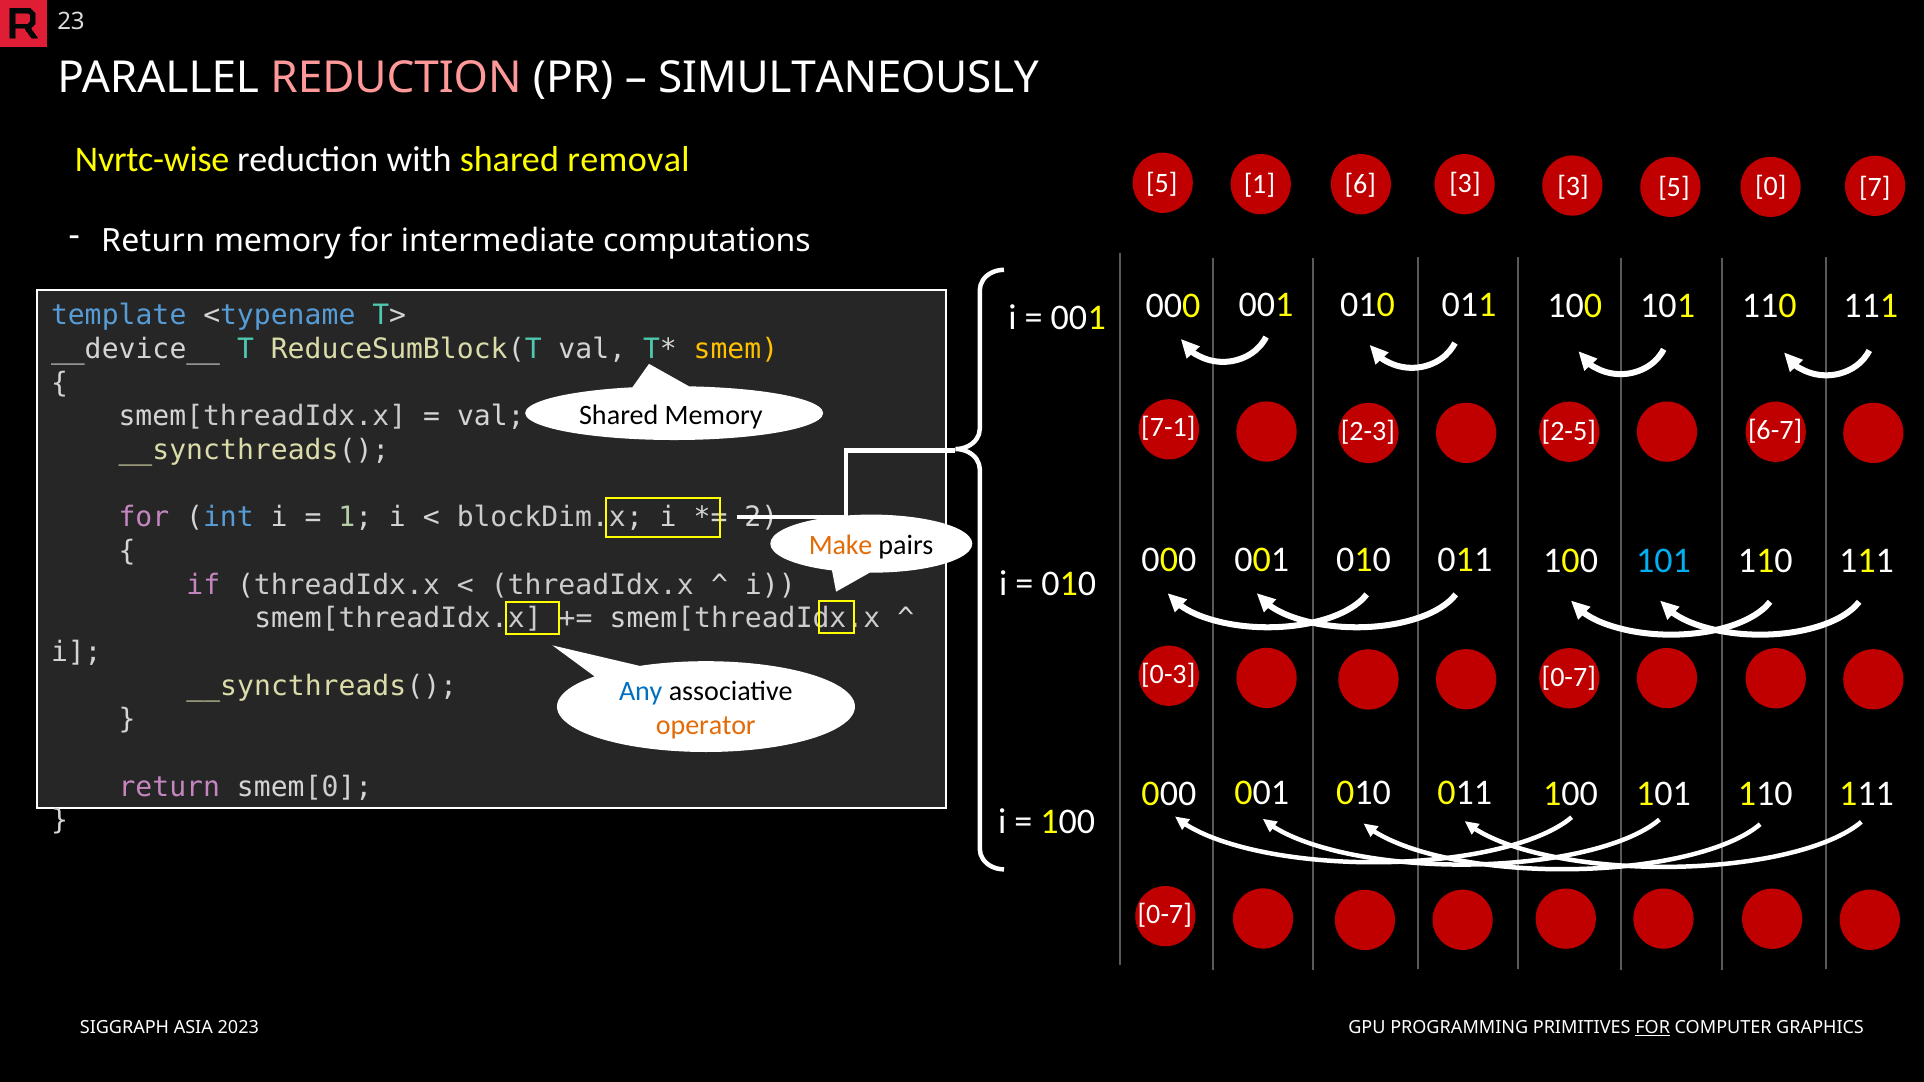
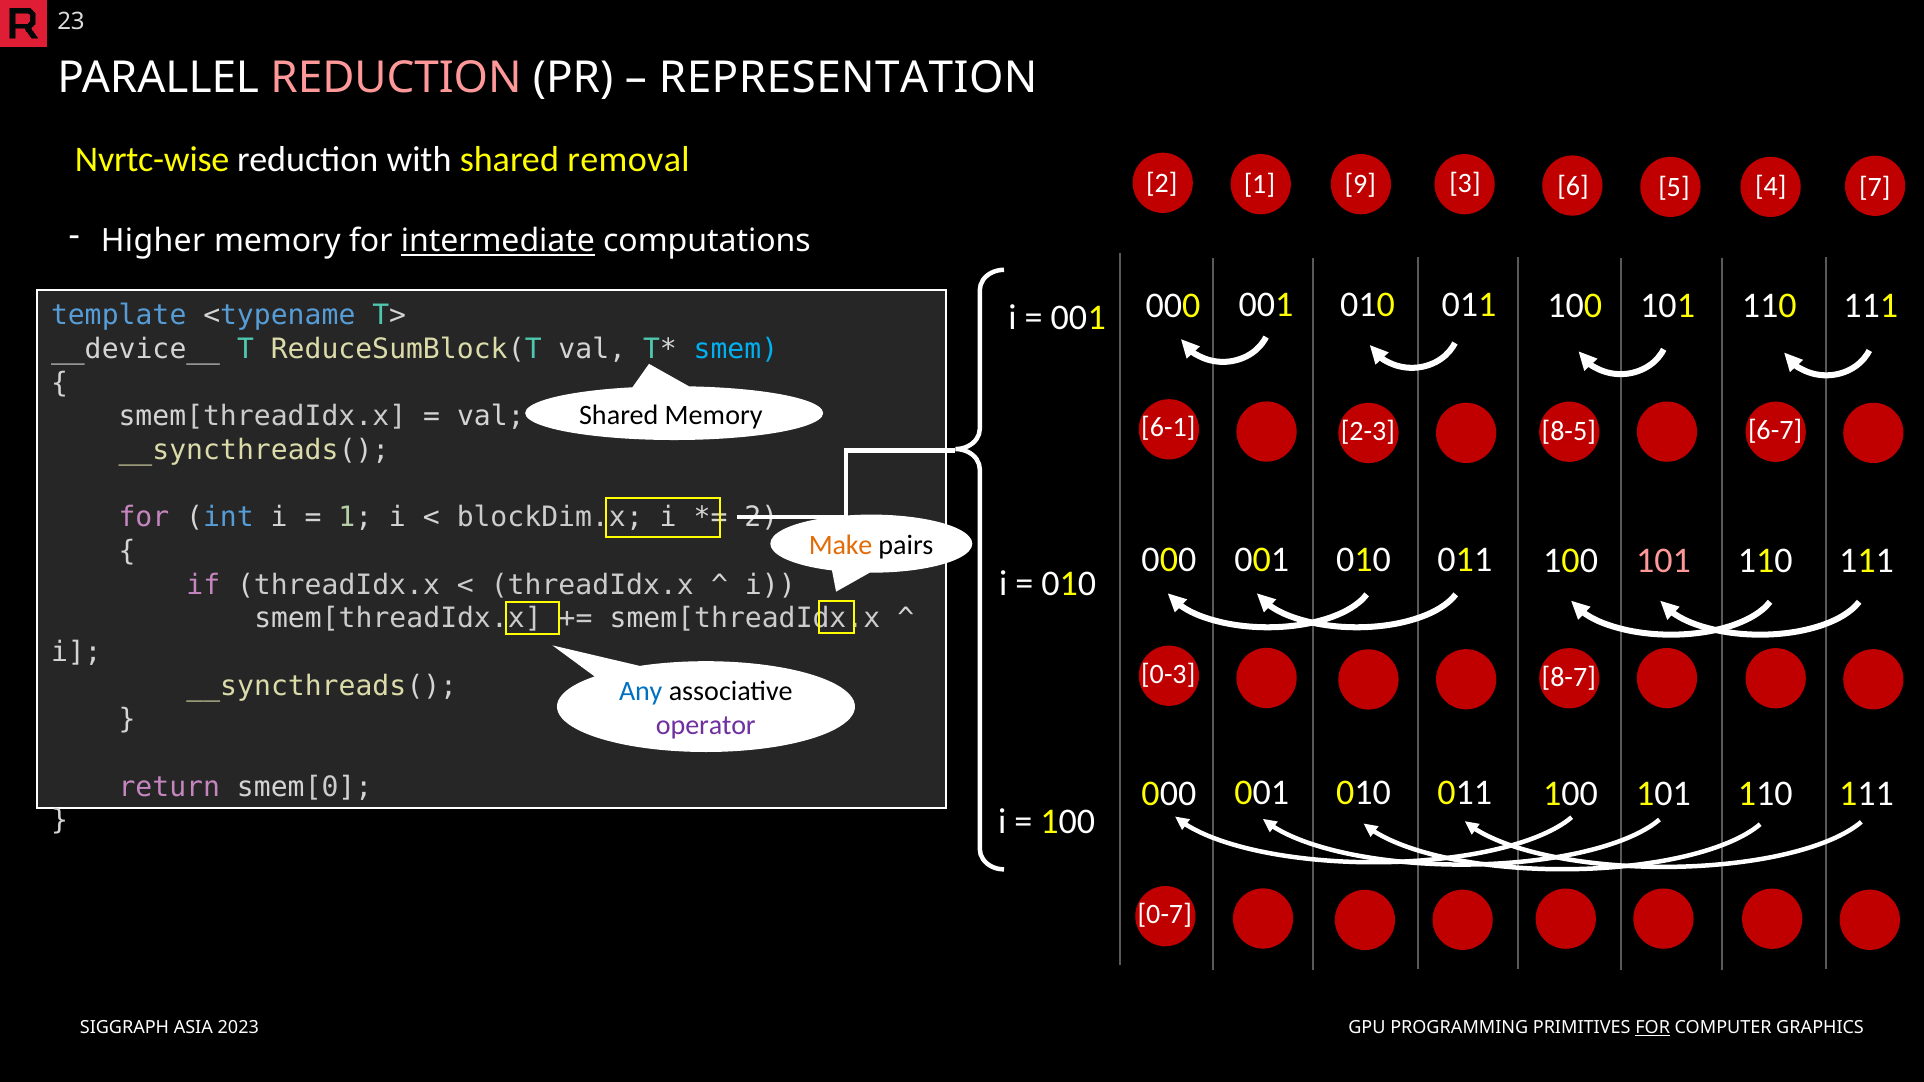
SIMULTANEOUSLY: SIMULTANEOUSLY -> REPRESENTATION (848, 78)
5: 5 -> 2 (1162, 183)
6: 6 -> 9 (1360, 184)
3 3: 3 -> 6 (1573, 186)
0: 0 -> 4 (1771, 186)
Return: Return -> Higher (153, 241)
intermediate underline: none -> present (498, 241)
smem colour: yellow -> light blue (736, 349)
7-1: 7-1 -> 6-1 (1168, 427)
2-5: 2-5 -> 8-5 (1569, 431)
101 colour: light blue -> pink (1663, 560)
0-3 0-7: 0-7 -> 8-7 (1569, 678)
operator colour: orange -> purple (706, 726)
